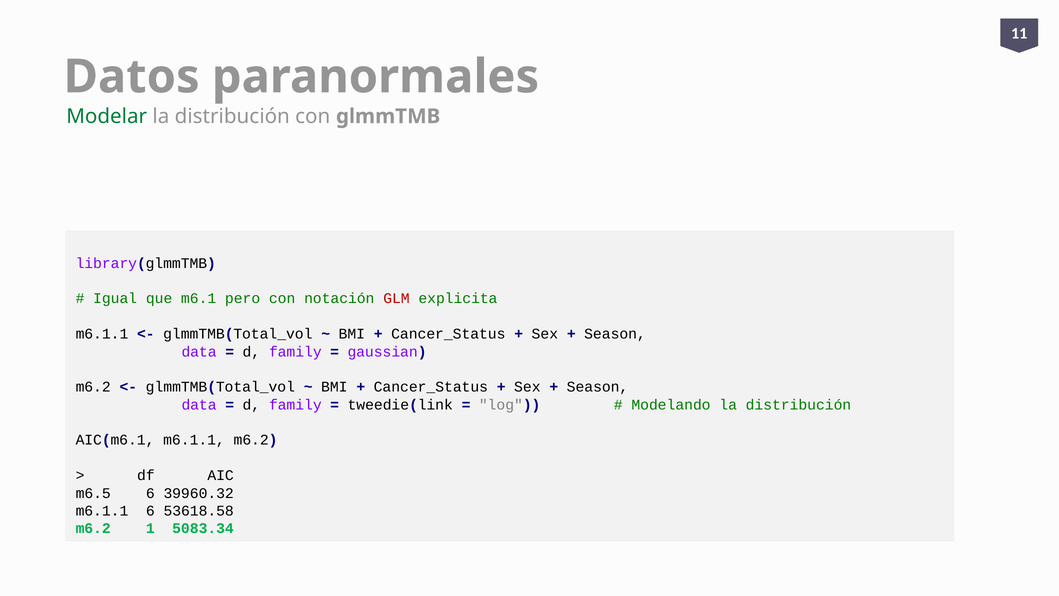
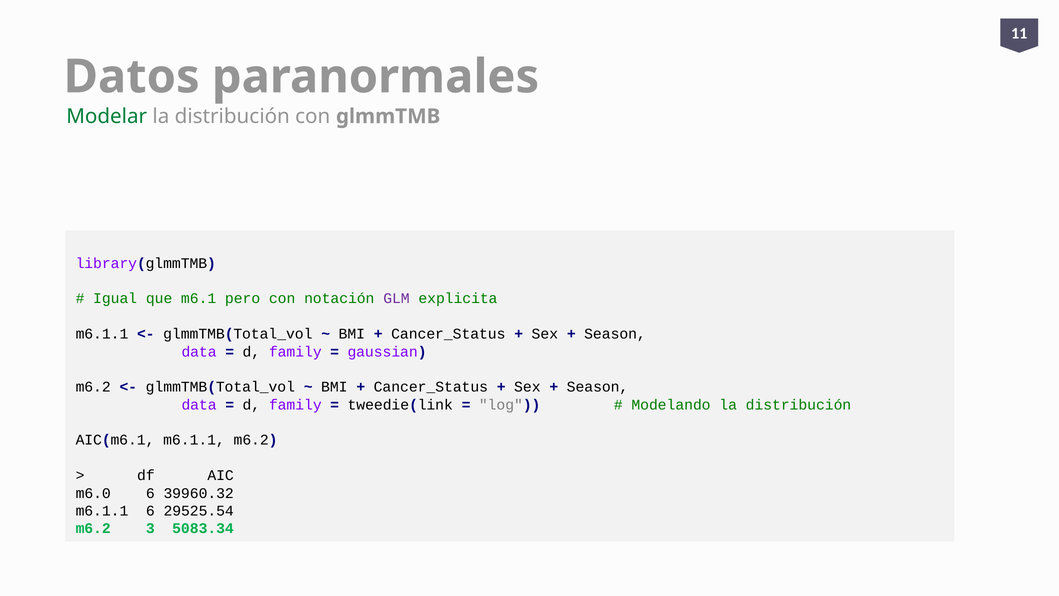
GLM colour: red -> purple (396, 298)
m6.5: m6.5 -> m6.0 (93, 493)
53618.58: 53618.58 -> 29525.54 (199, 511)
1: 1 -> 3 (150, 528)
